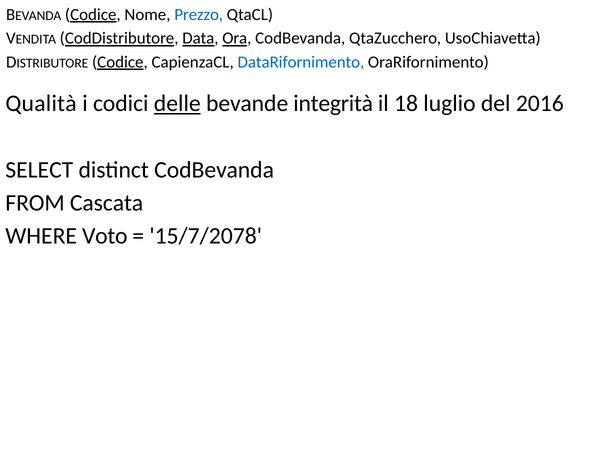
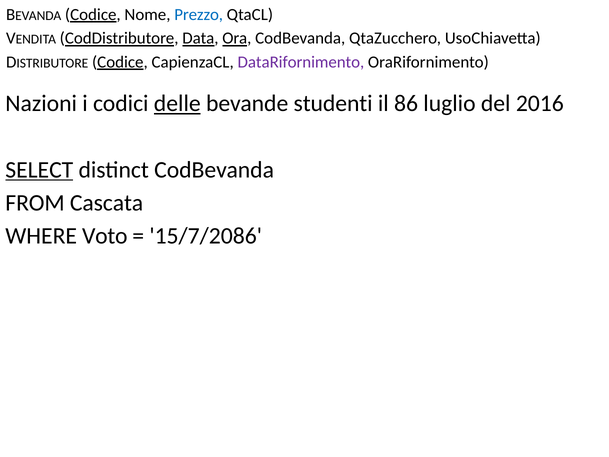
DataRifornimento colour: blue -> purple (301, 62)
Qualità: Qualità -> Nazioni (41, 103)
integrità: integrità -> studenti (333, 103)
18: 18 -> 86 (406, 103)
SELECT underline: none -> present (39, 170)
15/7/2078: 15/7/2078 -> 15/7/2086 (206, 236)
